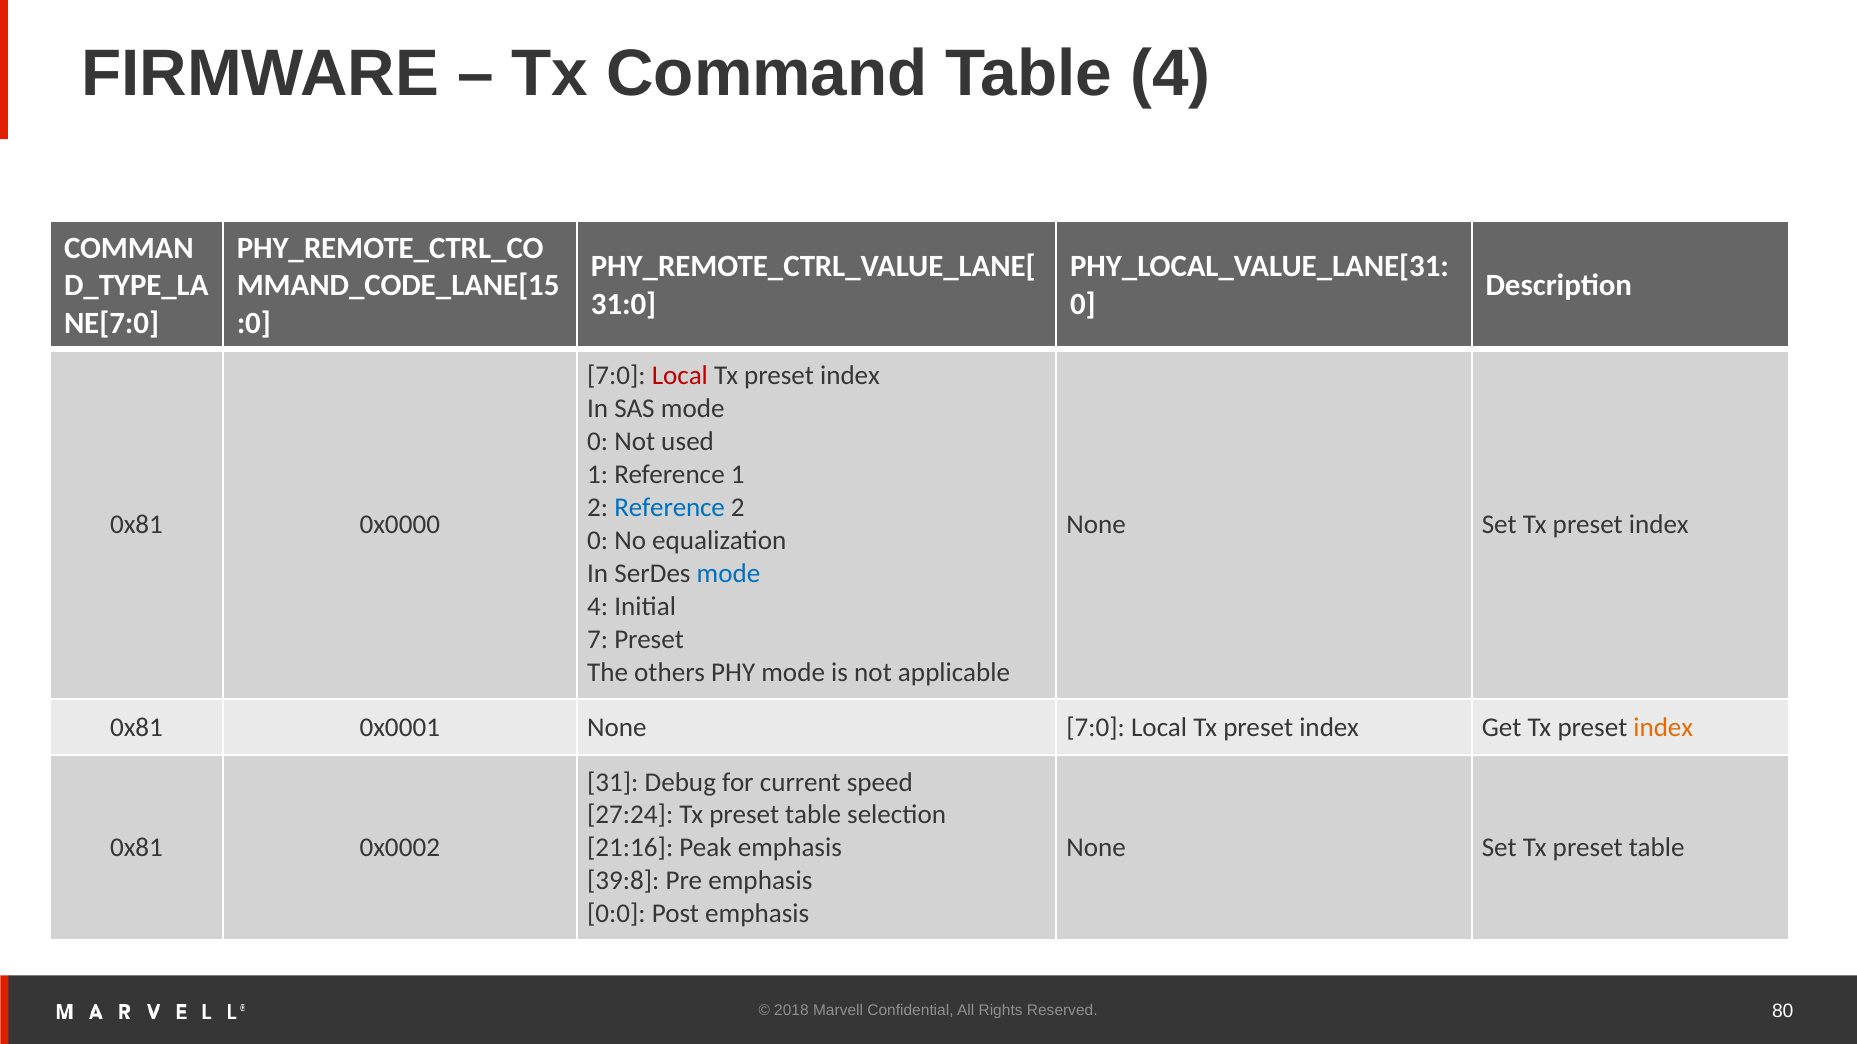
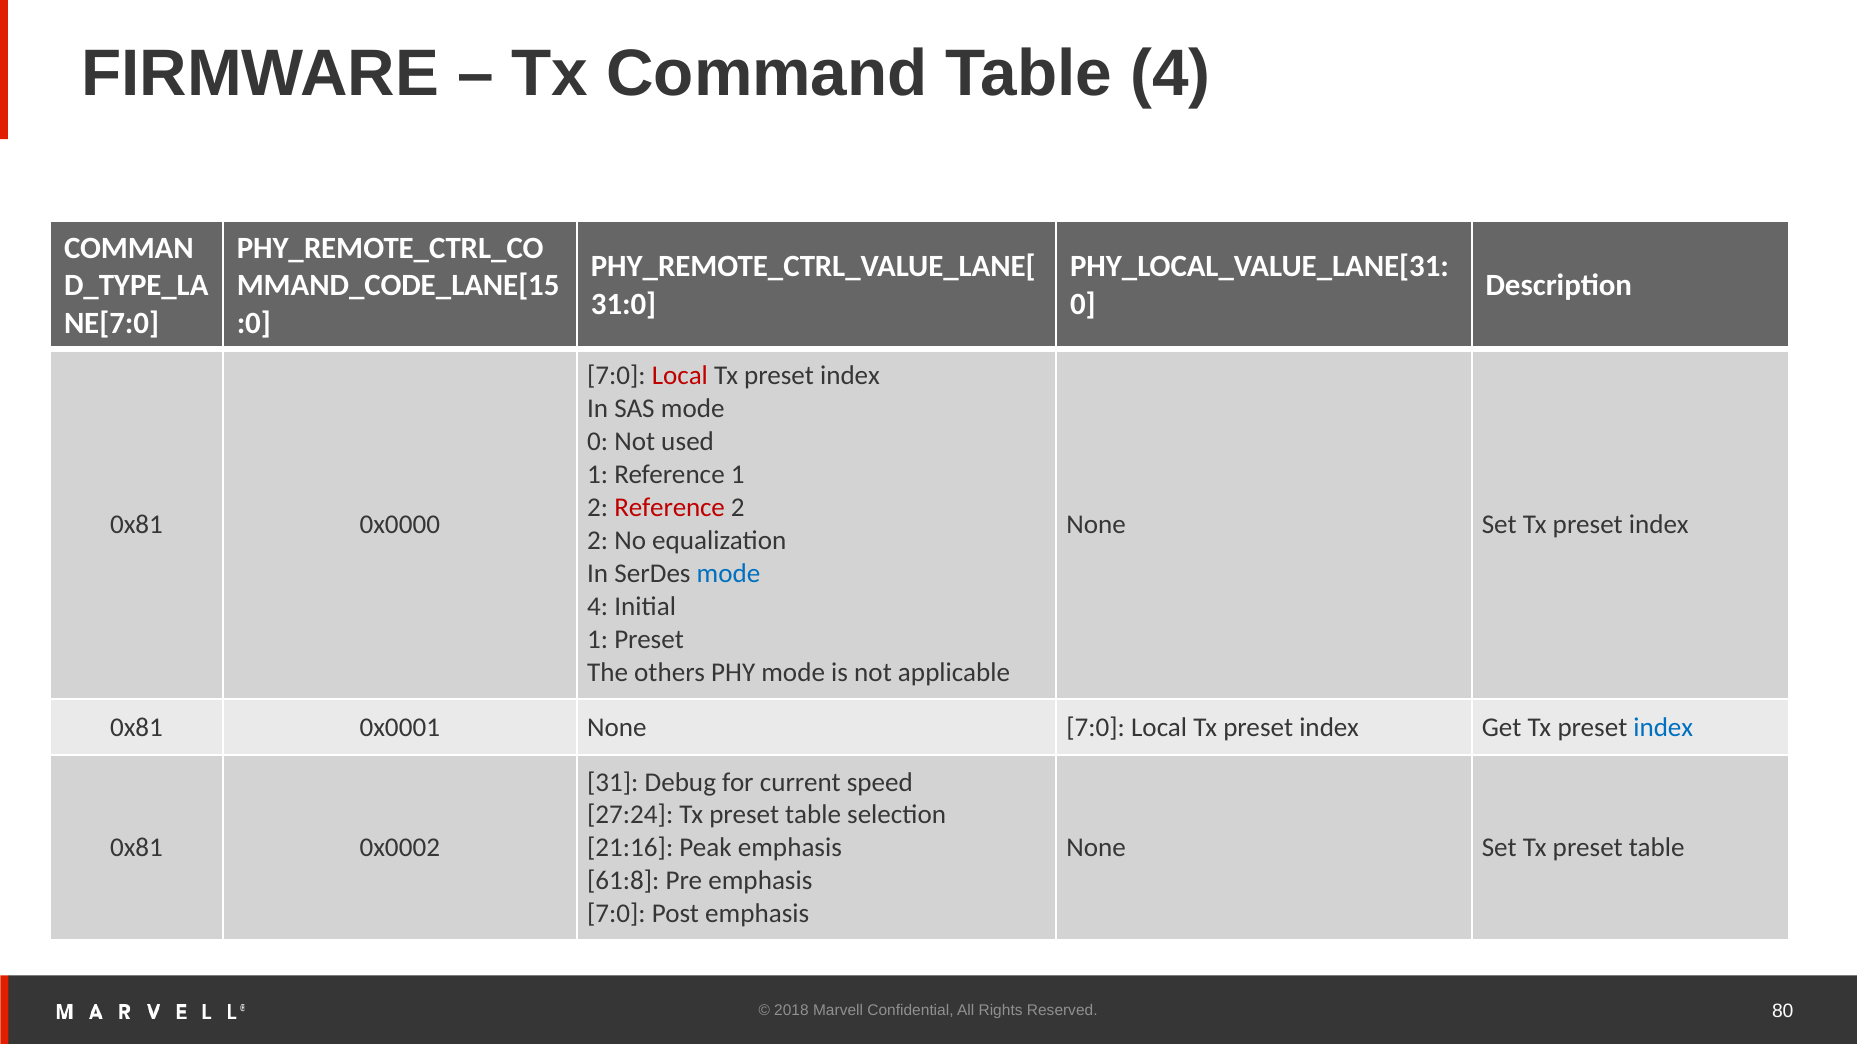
Reference colour: blue -> red (670, 508)
0: 0 -> 2 (598, 541)
7: 7 -> 1 (598, 640)
index colour: orange -> blue (1663, 728)
39:8: 39:8 -> 61:8 (623, 881)
0:0: 0:0 -> 7:0 (616, 914)
